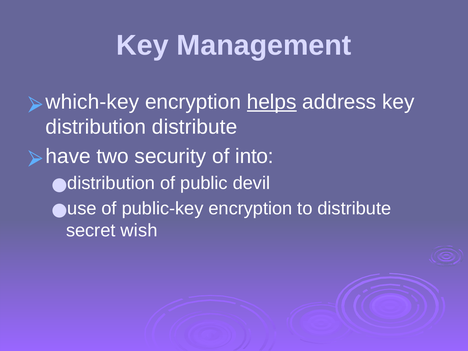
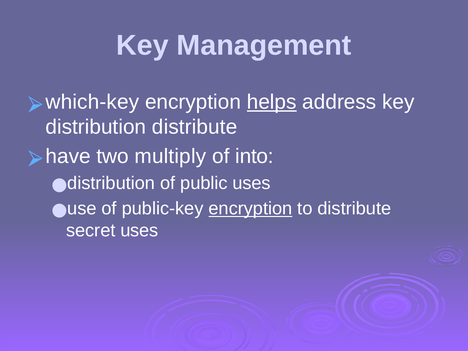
security: security -> multiply (170, 156)
public devil: devil -> uses (251, 183)
encryption underline: none -> present (250, 209)
secret wish: wish -> uses (139, 230)
